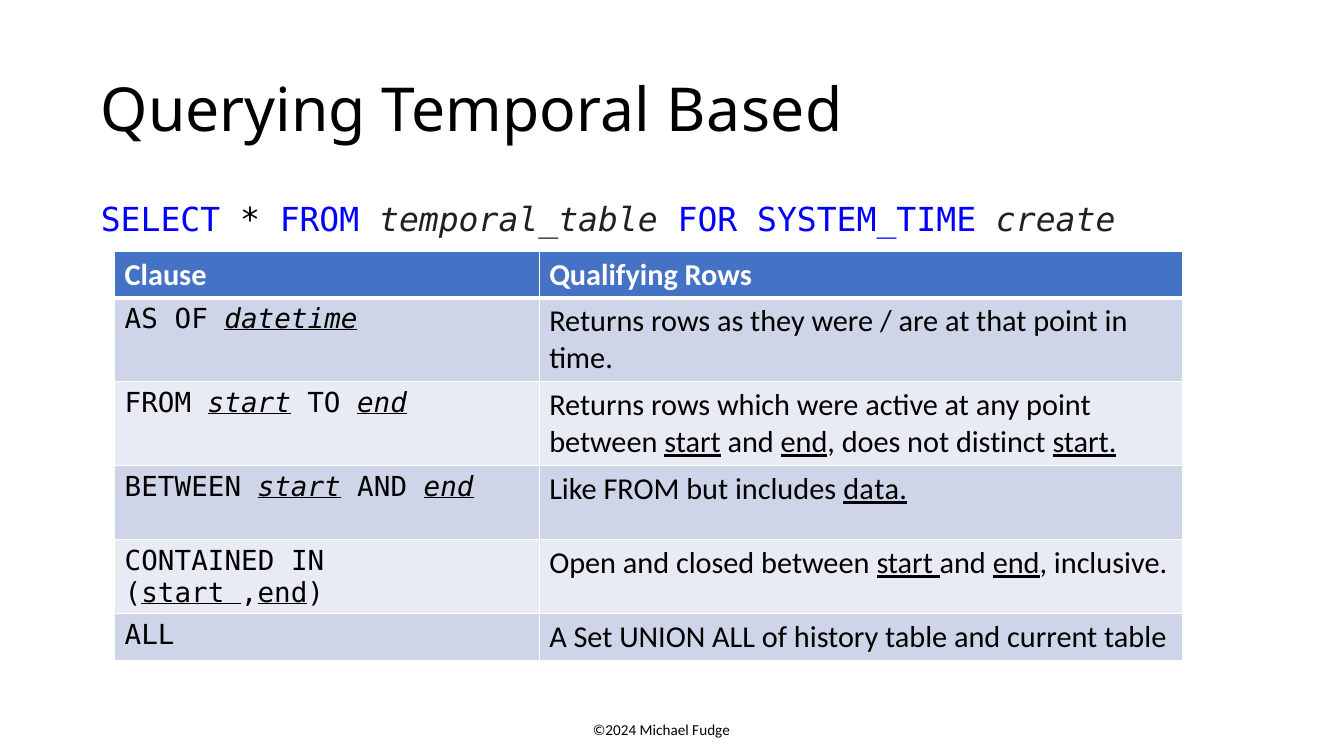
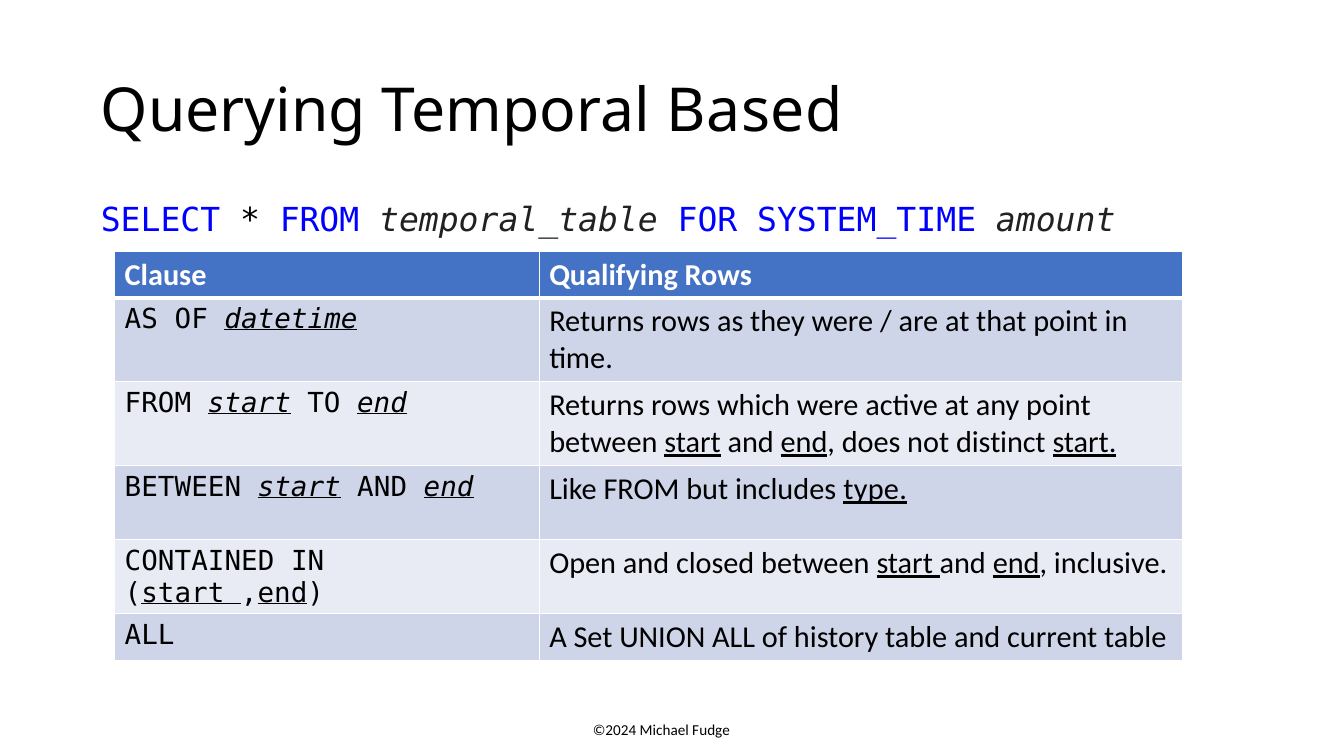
create: create -> amount (1056, 221)
data: data -> type (875, 489)
